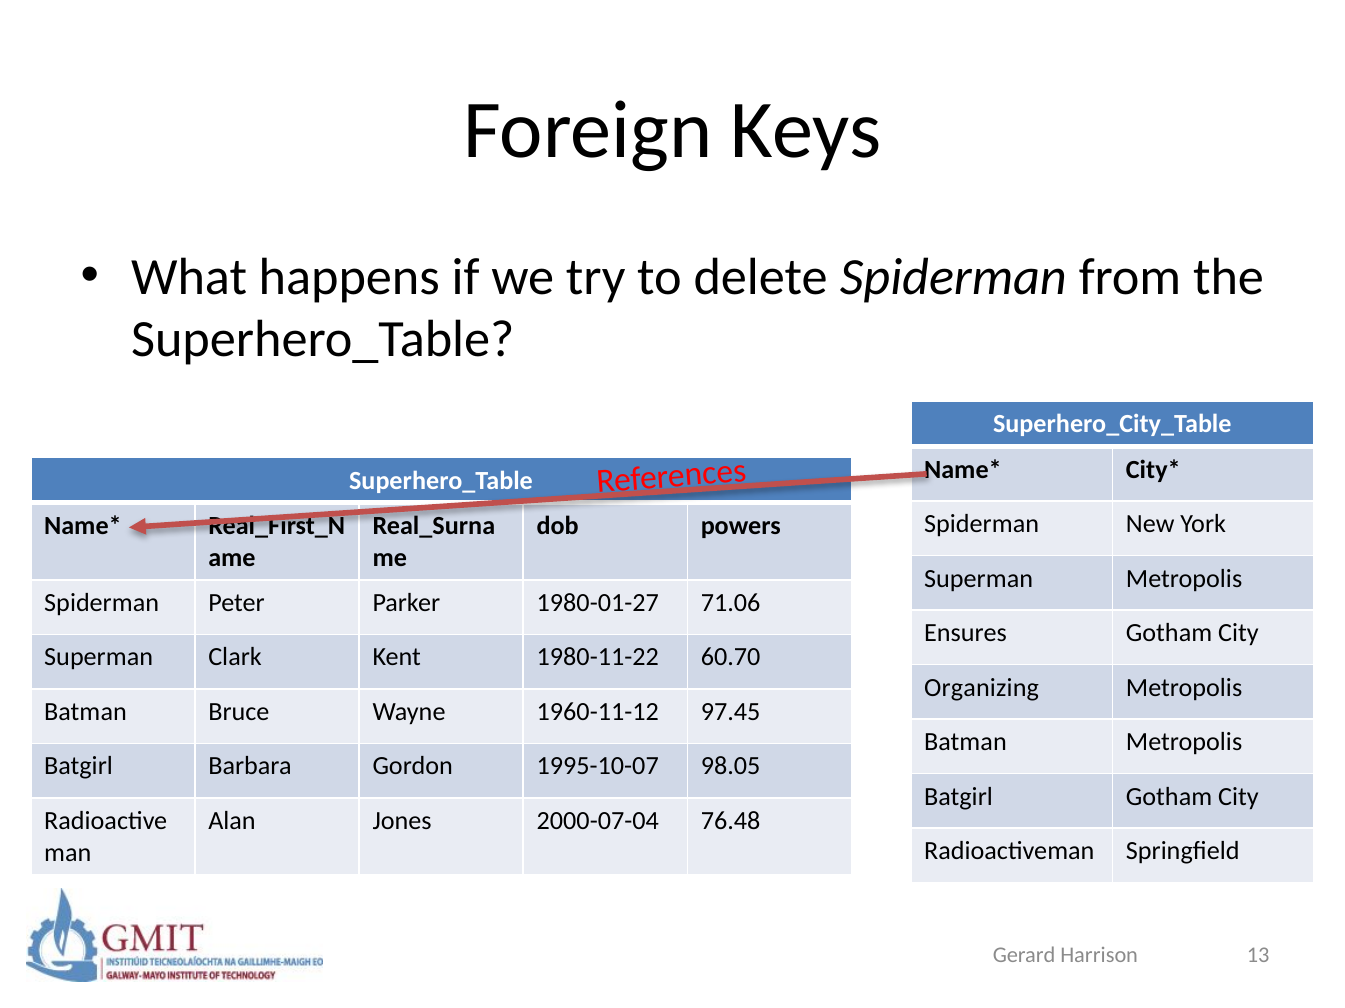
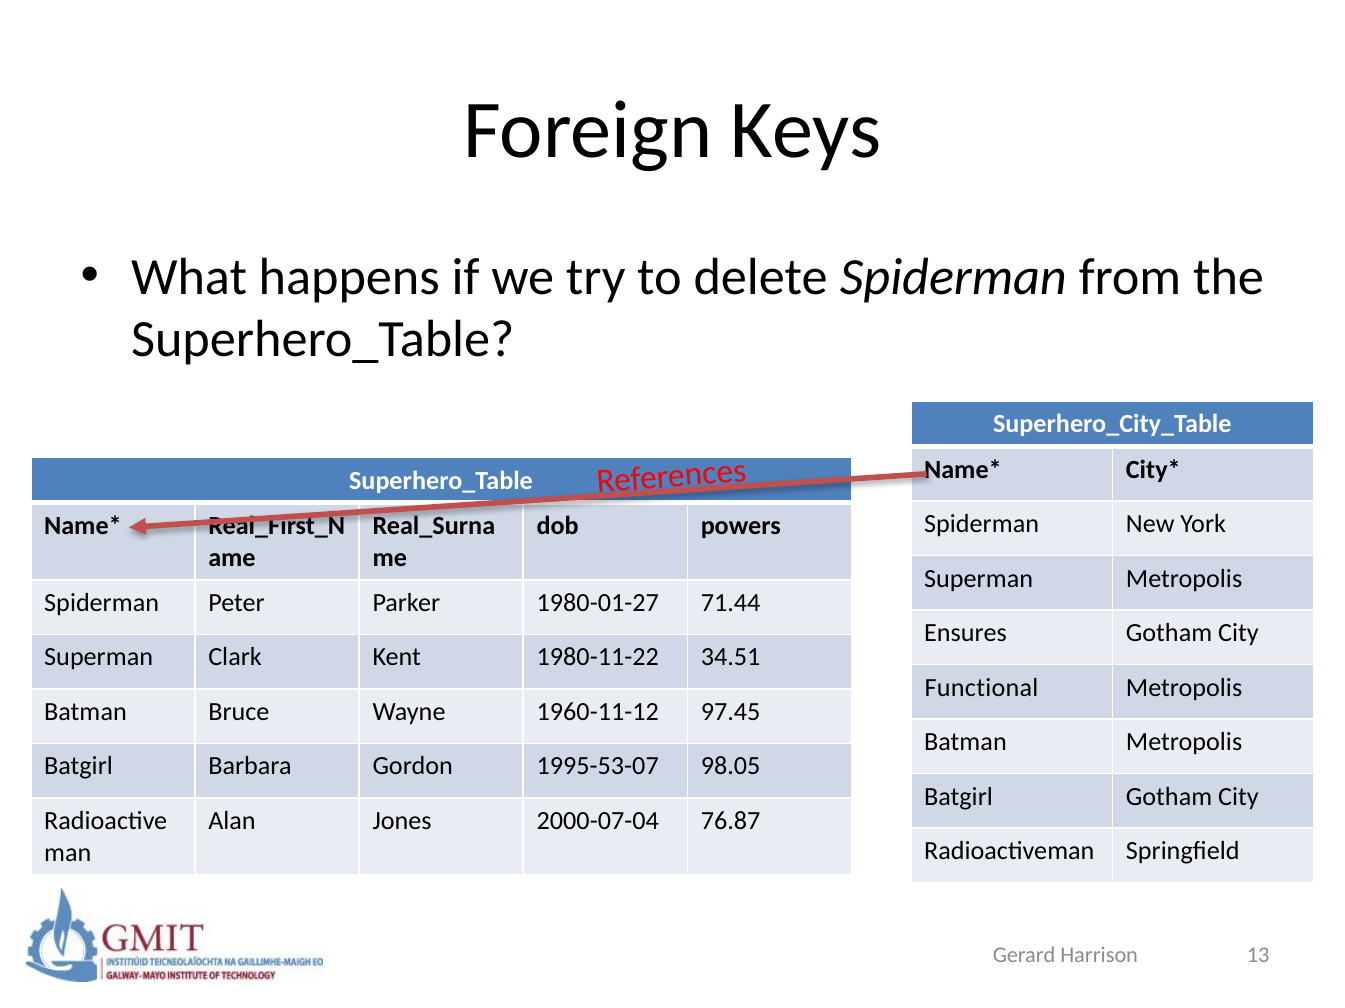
71.06: 71.06 -> 71.44 (731, 603)
60.70: 60.70 -> 34.51 (731, 658)
Organizing: Organizing -> Functional (982, 688)
1995-10-07: 1995-10-07 -> 1995-53-07 (598, 767)
76.48: 76.48 -> 76.87 (731, 821)
